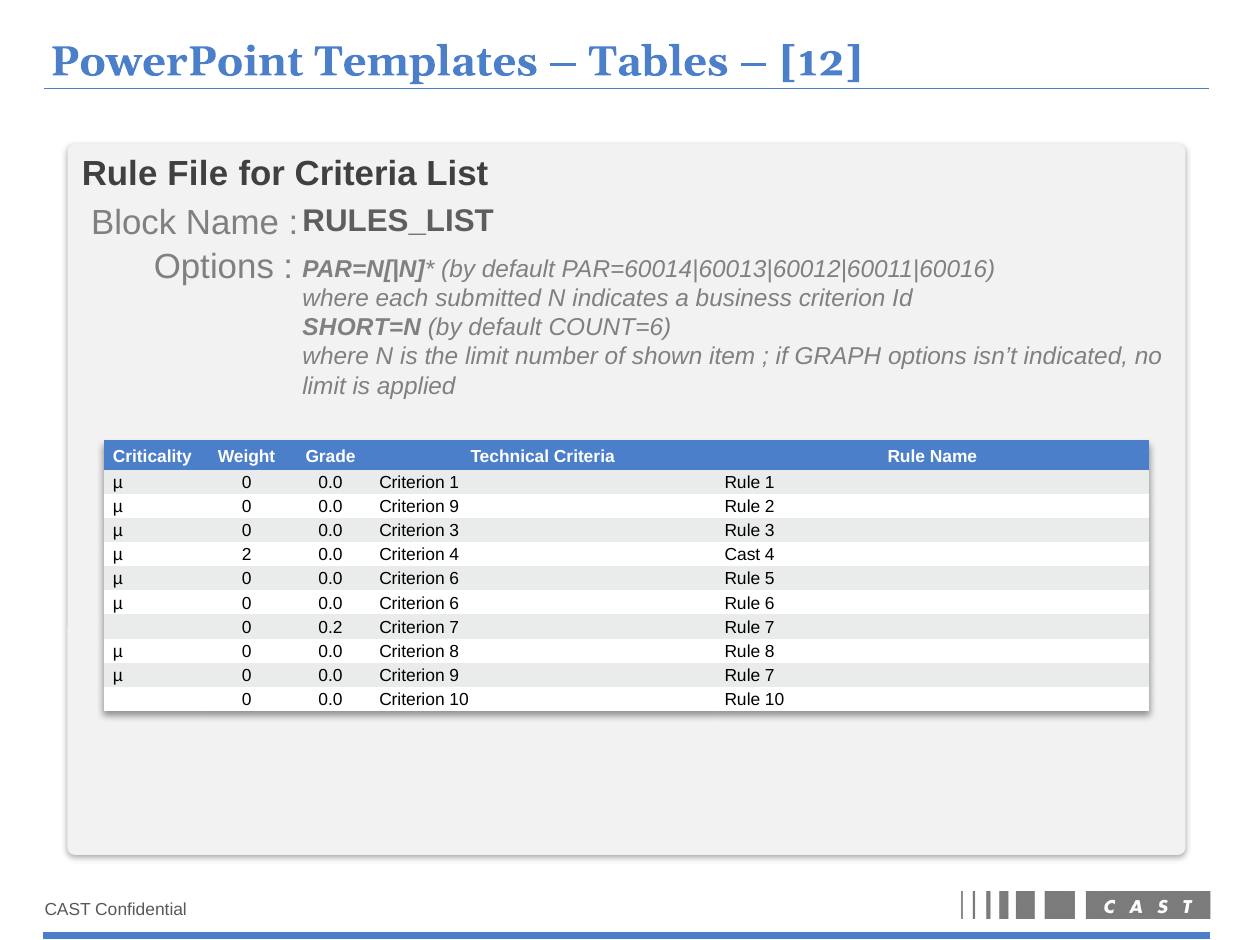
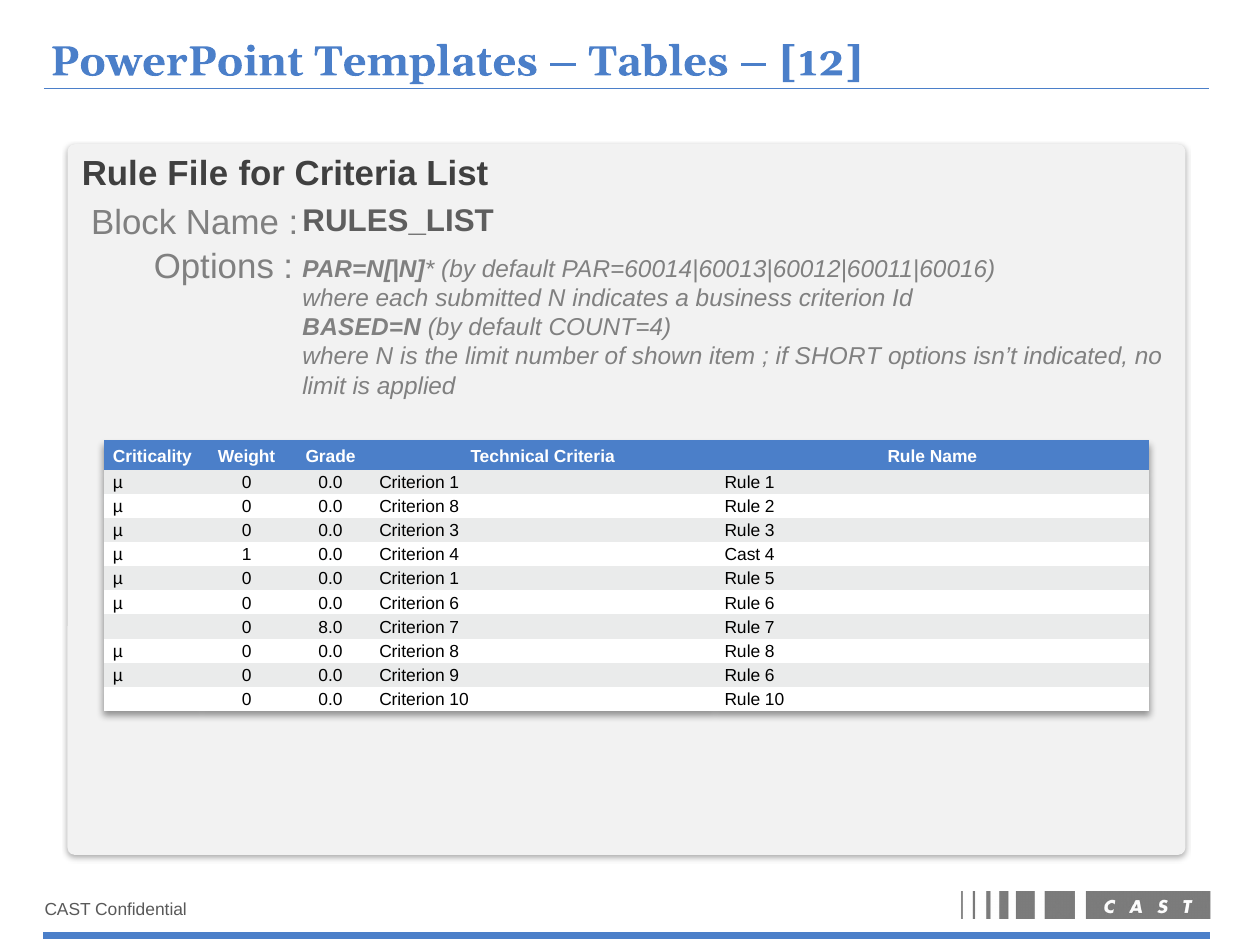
SHORT=N: SHORT=N -> BASED=N (362, 328)
COUNT=6: COUNT=6 -> COUNT=4 (610, 328)
GRAPH: GRAPH -> SHORT (838, 357)
9: 9 -> 8 (454, 507)
µ 2: 2 -> 1 (247, 555)
6: 6 -> 1 (454, 579)
0.2: 0.2 -> 8.0 (331, 627)
9 Rule 7: 7 -> 6 (770, 675)
